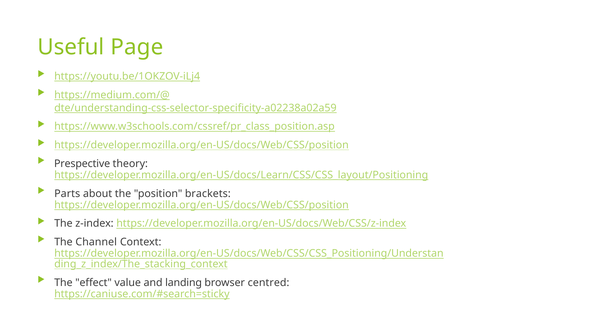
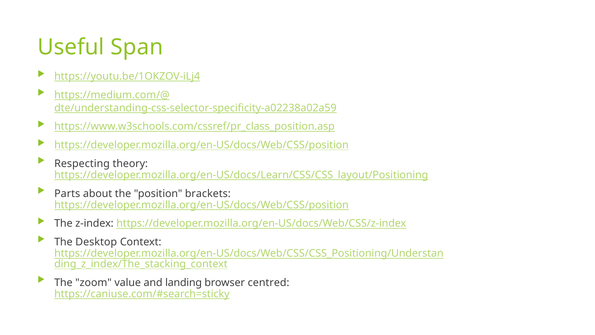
Page: Page -> Span (137, 47)
Prespective: Prespective -> Respecting (82, 163)
Channel: Channel -> Desktop (96, 242)
effect: effect -> zoom (93, 282)
